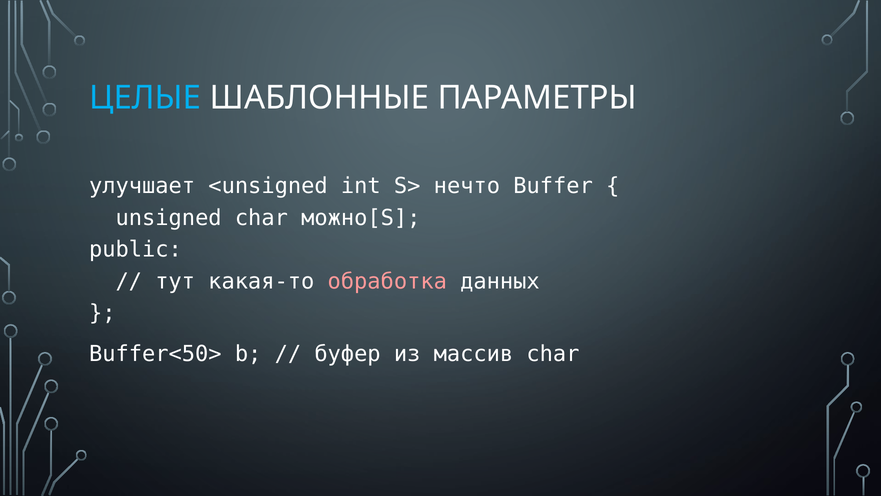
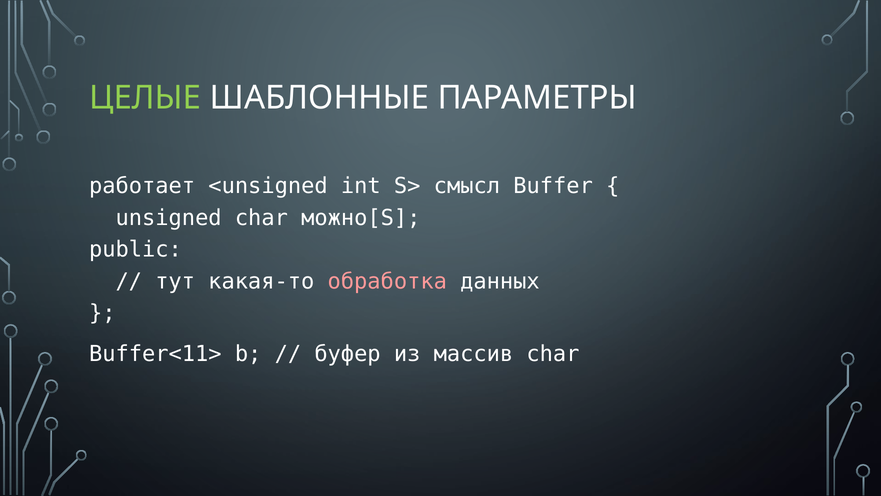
ЦЕЛЫЕ colour: light blue -> light green (145, 98)
улучшает: улучшает -> работает (142, 186)
нечто: нечто -> смысл (467, 186)
Buffer<50>: Buffer<50> -> Buffer<11> (155, 354)
